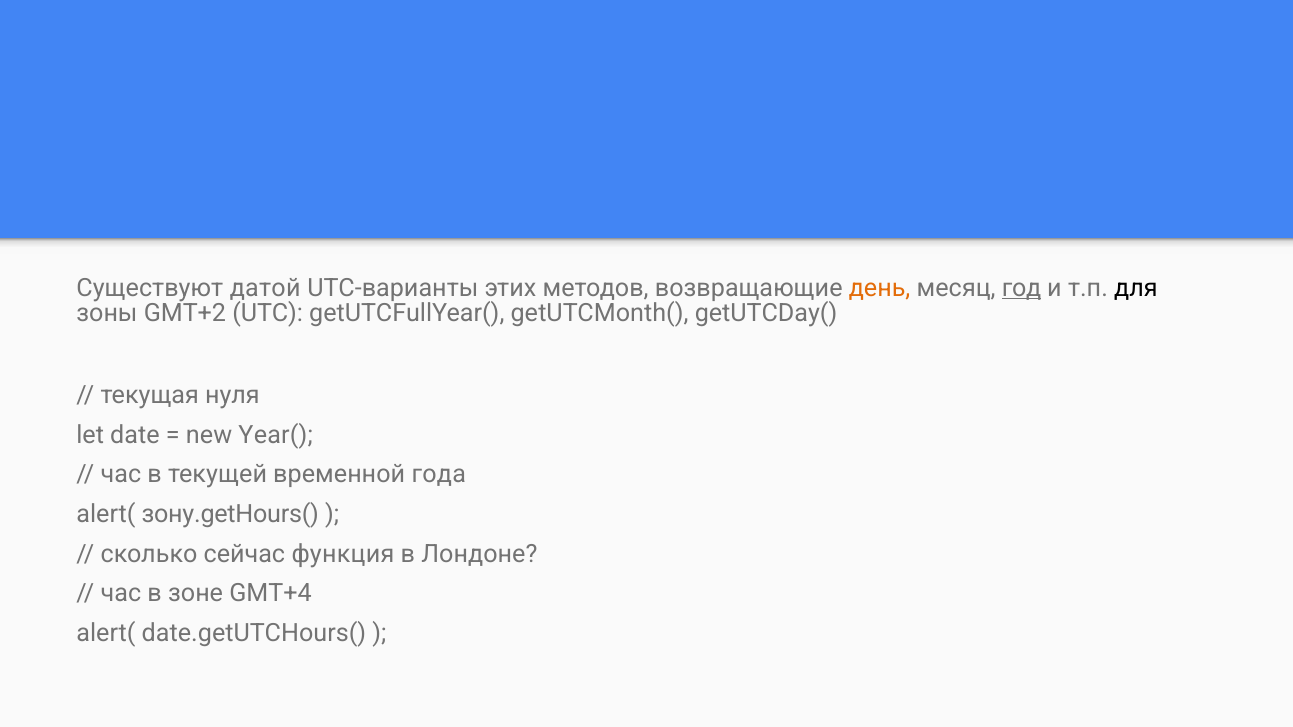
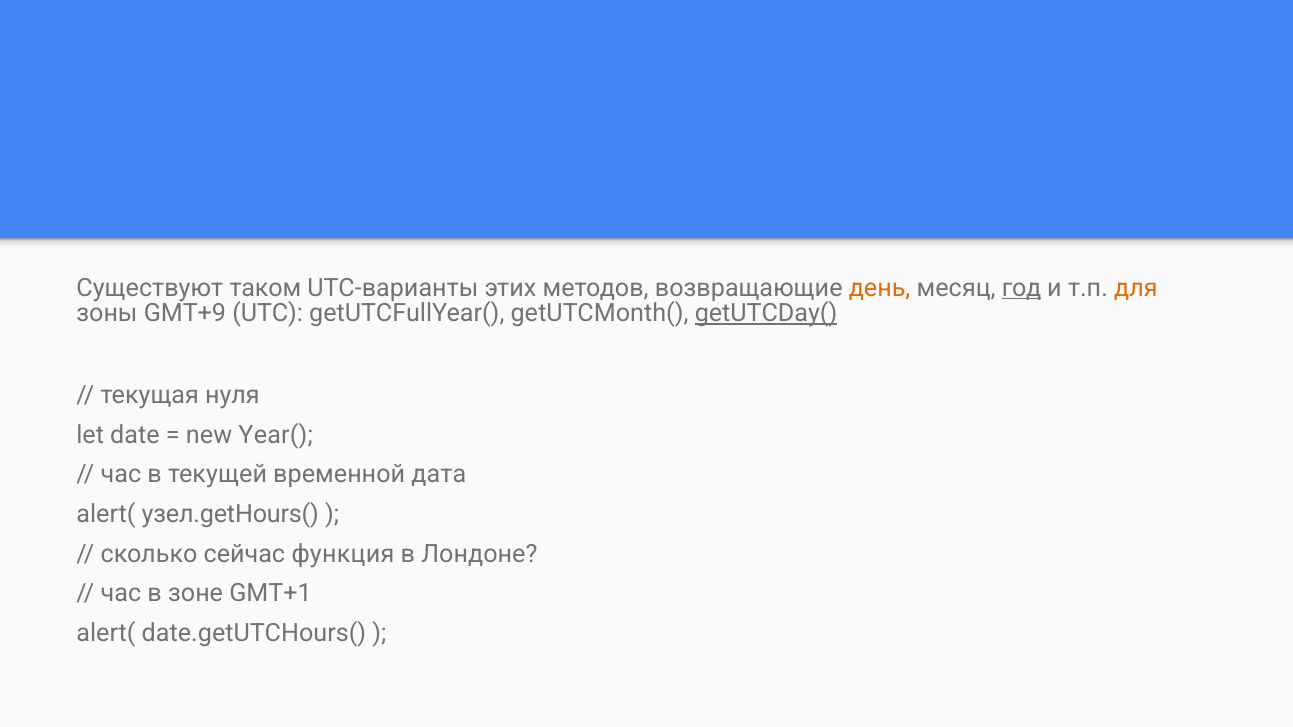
датой: датой -> таком (265, 288)
для colour: black -> orange (1136, 288)
GMT+2: GMT+2 -> GMT+9 (185, 313)
getUTCDay( underline: none -> present (766, 313)
года: года -> дата (439, 475)
зону.getHours(: зону.getHours( -> узел.getHours( (230, 514)
GMT+4: GMT+4 -> GMT+1 (270, 594)
